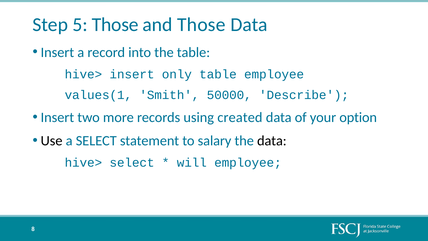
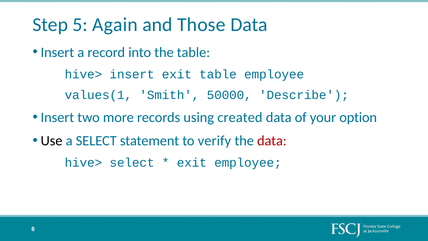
5 Those: Those -> Again (115, 25)
insert only: only -> exit (177, 74)
salary: salary -> verify (214, 141)
data colour: black -> red (272, 141)
will: will -> exit (192, 163)
